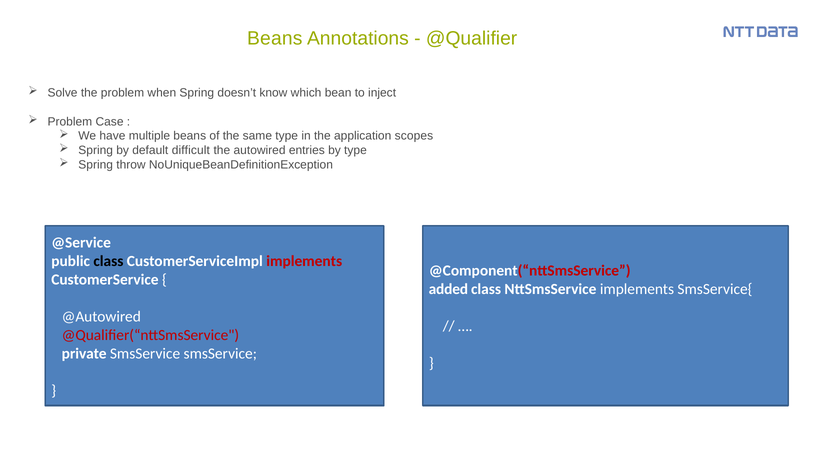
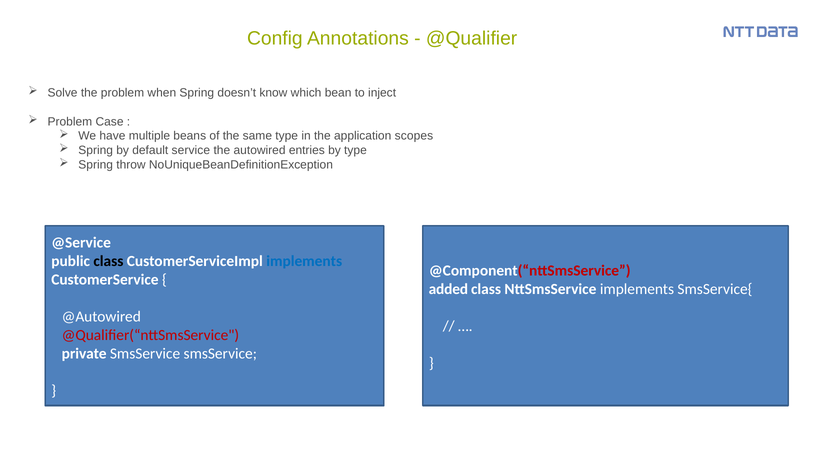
Beans: Beans -> Config (275, 39)
difficult: difficult -> service (191, 150)
implements colour: red -> blue (304, 261)
